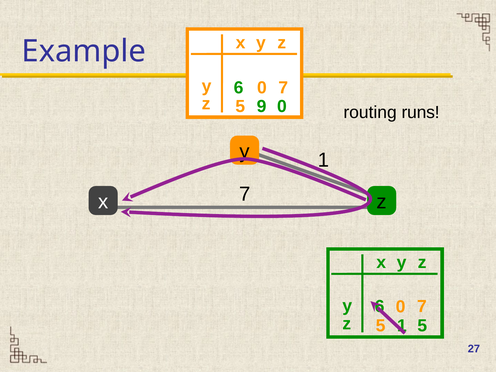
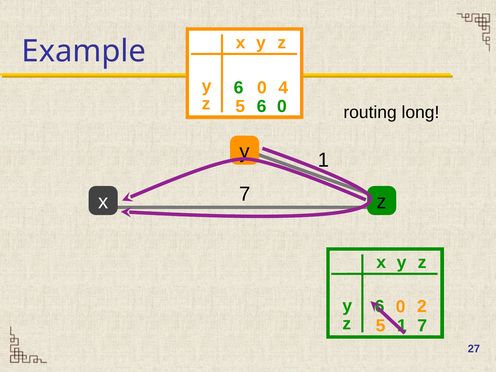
7: 7 -> 4 (283, 88)
5 9: 9 -> 6 (262, 106)
runs: runs -> long (420, 112)
7: 7 -> 2 (422, 306)
5: 5 -> 7 (422, 326)
